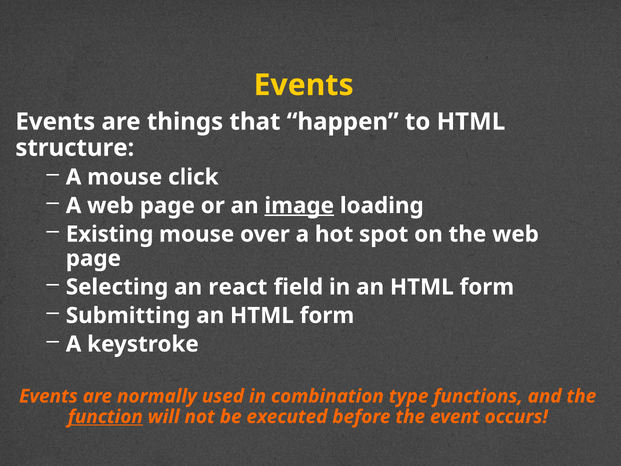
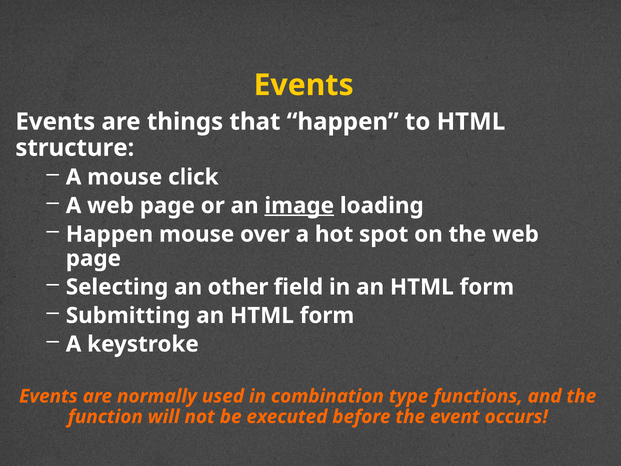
Existing: Existing -> Happen (109, 234)
react: react -> other (238, 287)
function underline: present -> none (105, 417)
